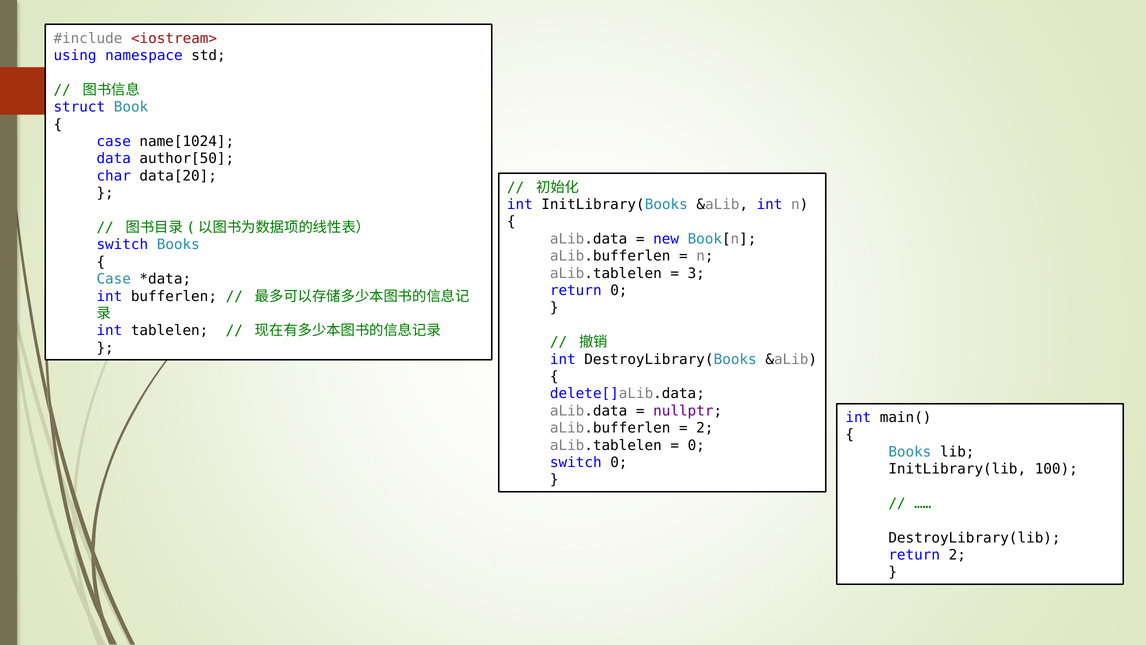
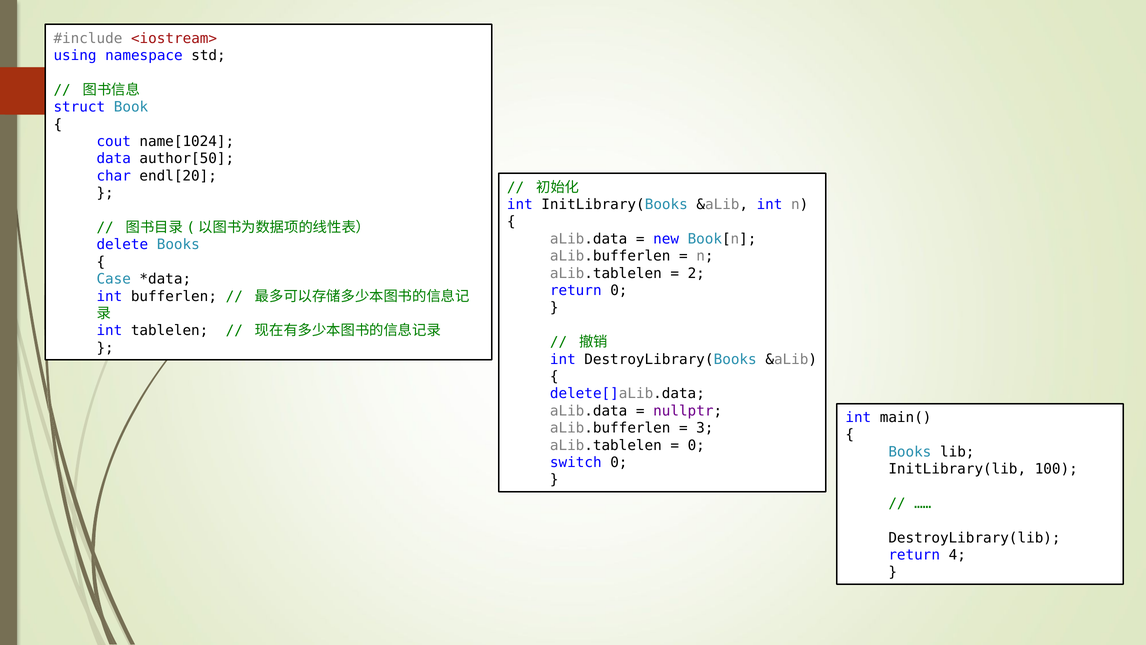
case: case -> cout (114, 141)
data[20: data[20 -> endl[20 (178, 176)
switch: switch -> delete (122, 245)
3: 3 -> 2 (696, 273)
2: 2 -> 3 (705, 428)
return 2: 2 -> 4 (957, 555)
